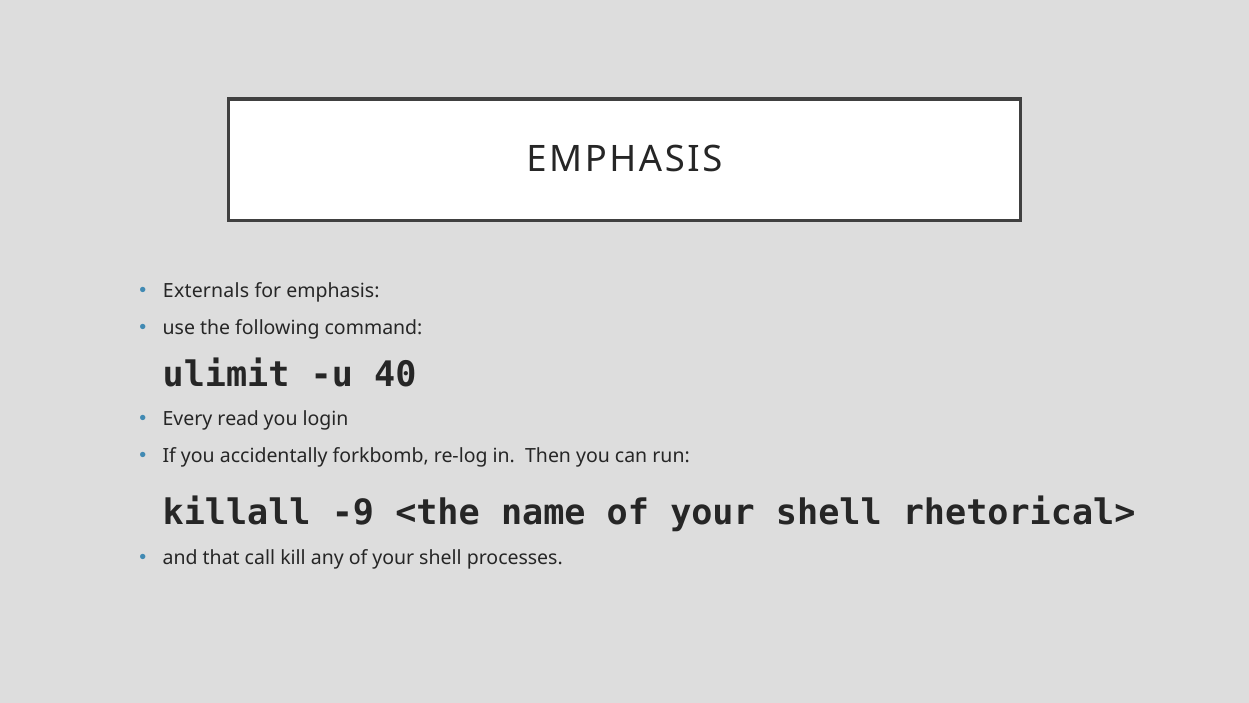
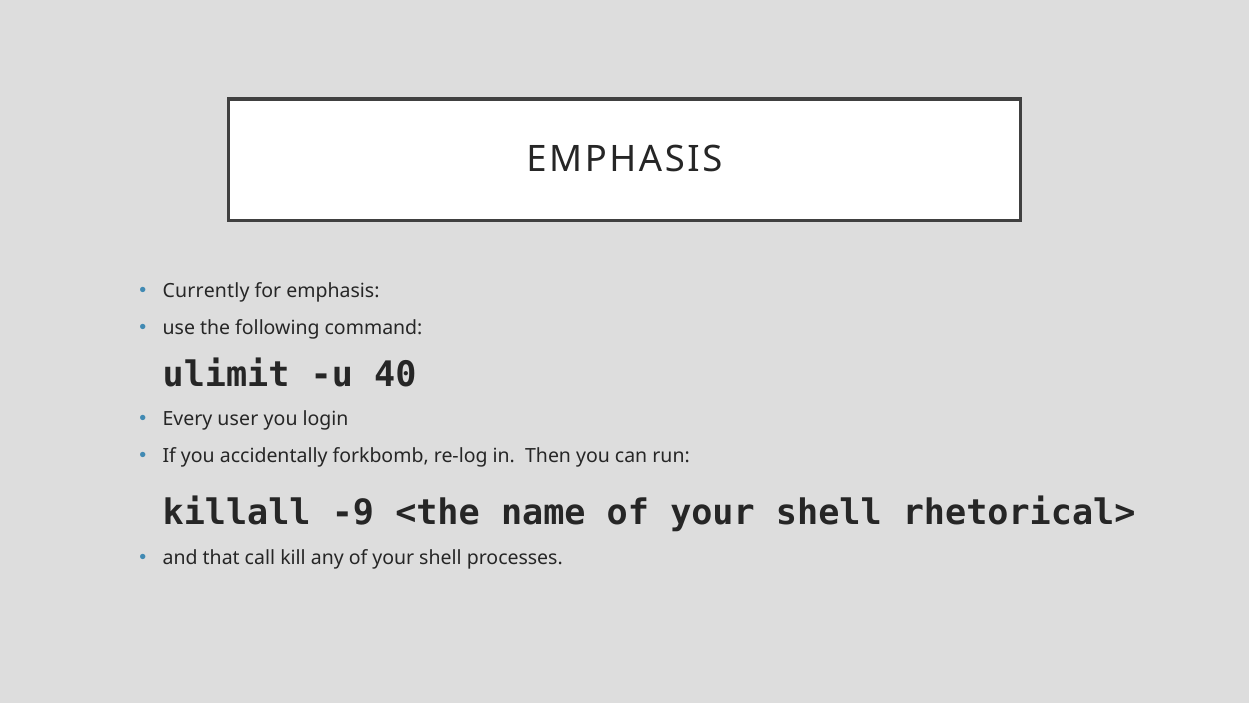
Externals: Externals -> Currently (206, 291)
read: read -> user (238, 419)
